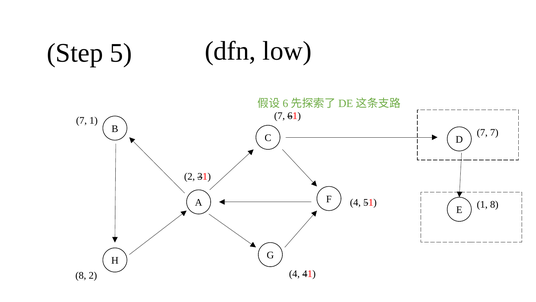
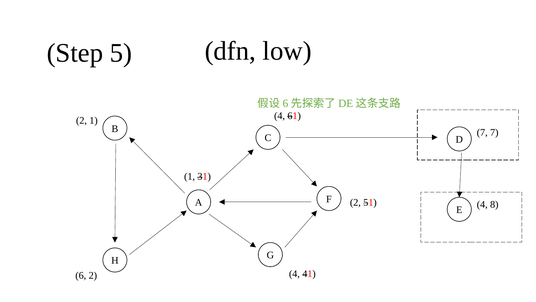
7: 7 -> 4 (280, 116)
7: 7 -> 2 (81, 120)
2: 2 -> 1 (190, 176)
4: 4 -> 2 (355, 202)
1: 1 -> 4 (482, 204)
8: 8 -> 6 (81, 275)
